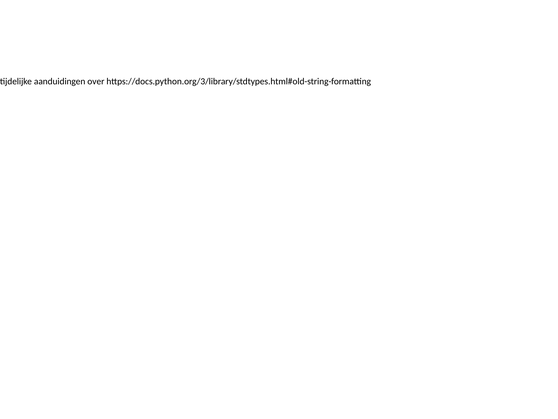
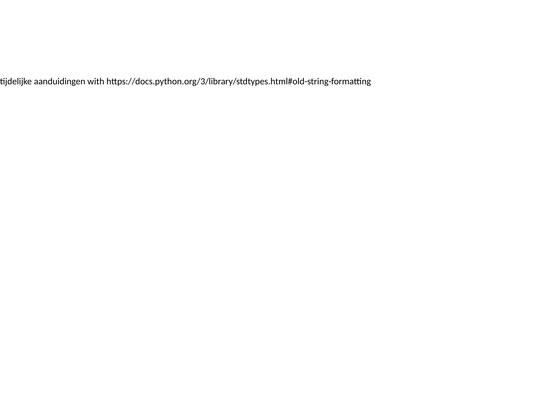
aanduidingen over: over -> with (96, 81)
